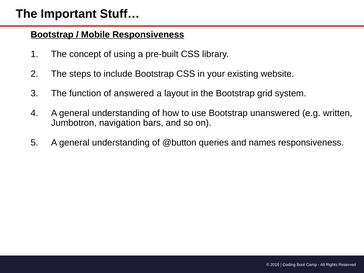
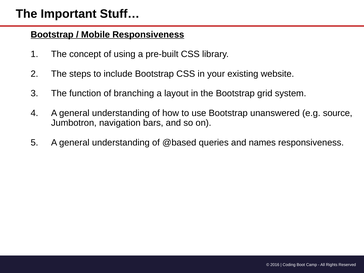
answered: answered -> branching (134, 93)
written: written -> source (338, 113)
@button: @button -> @based (179, 143)
